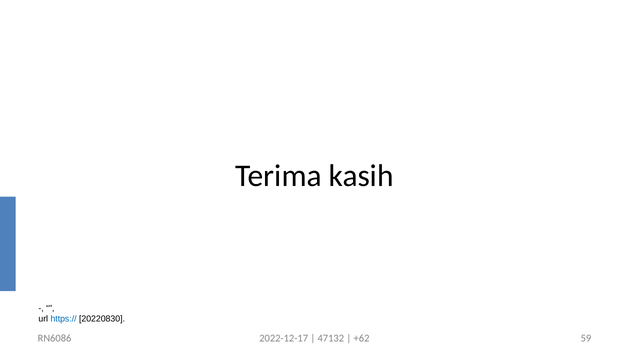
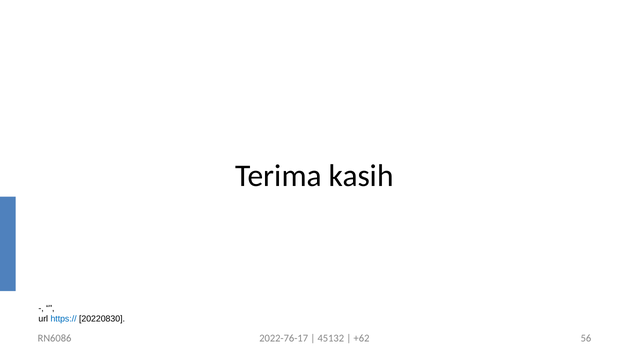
2022-12-17: 2022-12-17 -> 2022-76-17 (284, 338)
47132: 47132 -> 45132 (331, 338)
59: 59 -> 56 (586, 338)
